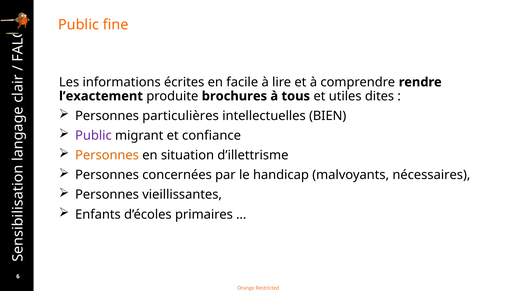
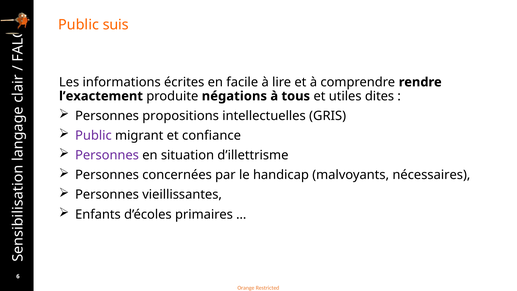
fine: fine -> suis (116, 25)
brochures: brochures -> négations (234, 96)
particulières: particulières -> propositions (181, 116)
BIEN: BIEN -> GRIS (328, 116)
Personnes colour: orange -> purple (107, 155)
